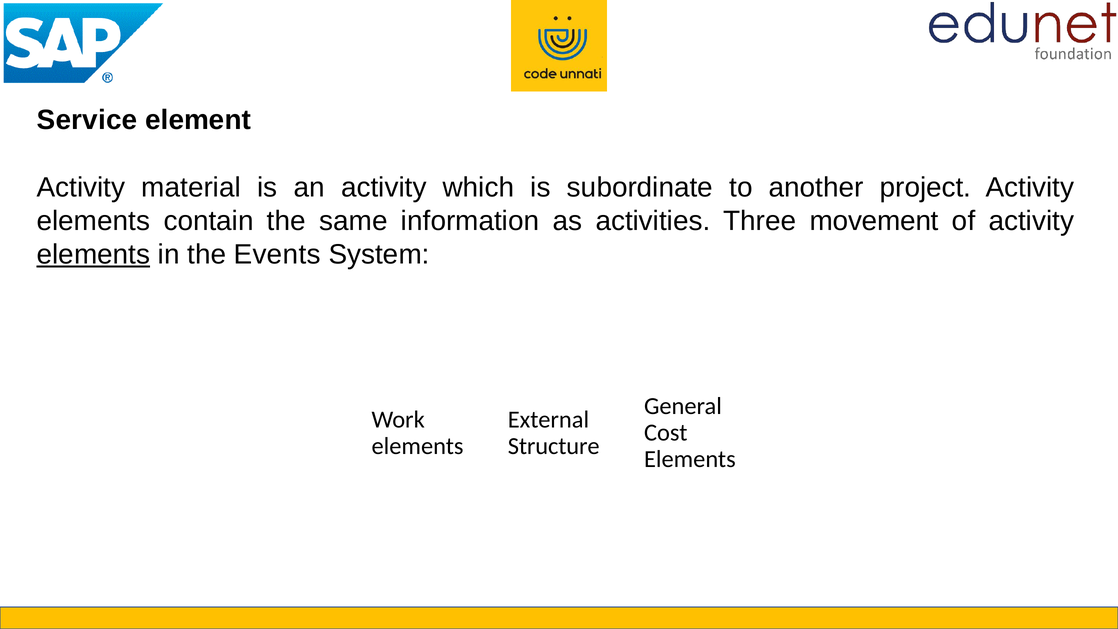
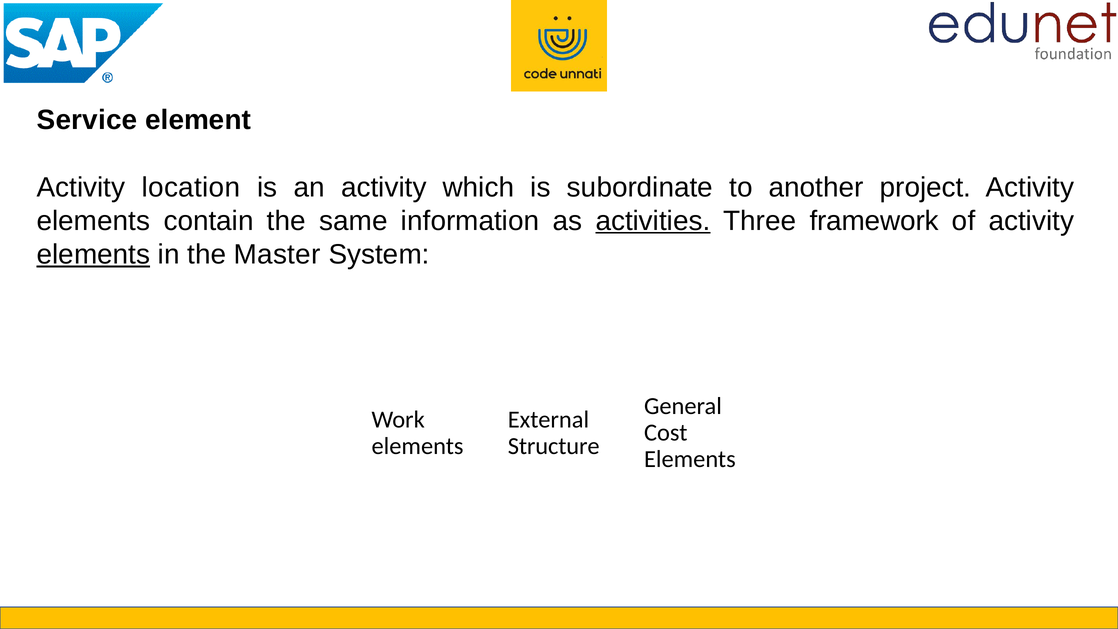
material: material -> location (191, 187)
activities underline: none -> present (653, 221)
movement: movement -> framework (874, 221)
Events: Events -> Master (277, 254)
